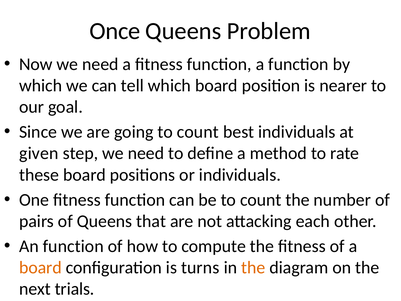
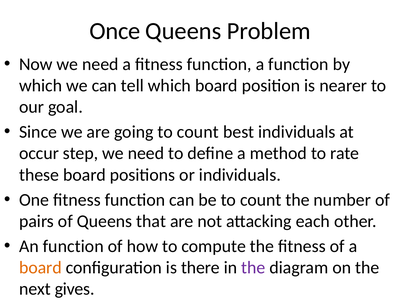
given: given -> occur (39, 153)
turns: turns -> there (200, 267)
the colour: orange -> purple (253, 267)
trials: trials -> gives (75, 289)
